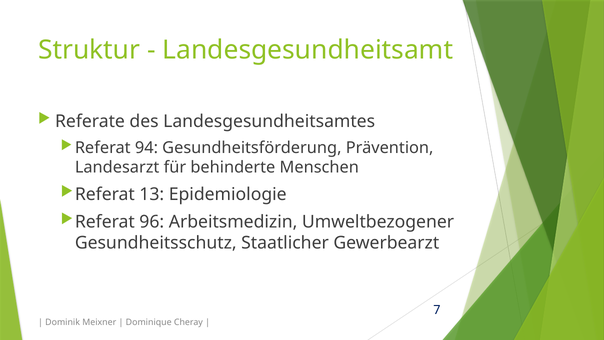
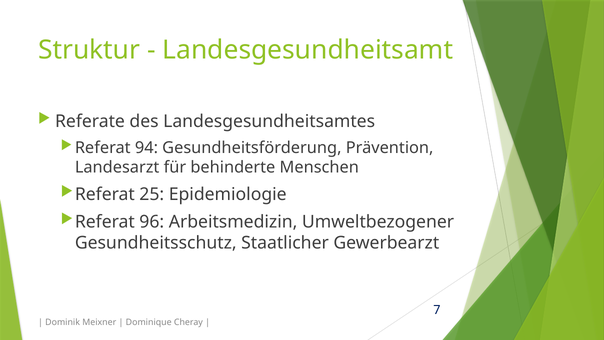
13: 13 -> 25 (152, 194)
